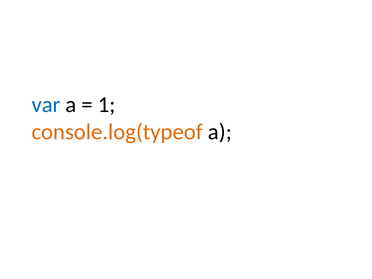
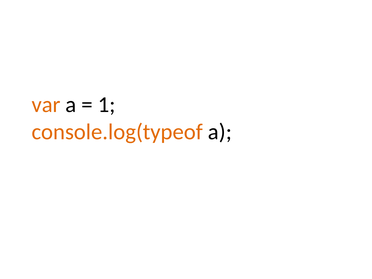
var colour: blue -> orange (46, 105)
